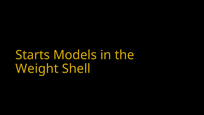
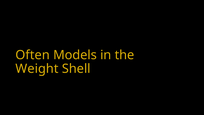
Starts: Starts -> Often (33, 55)
